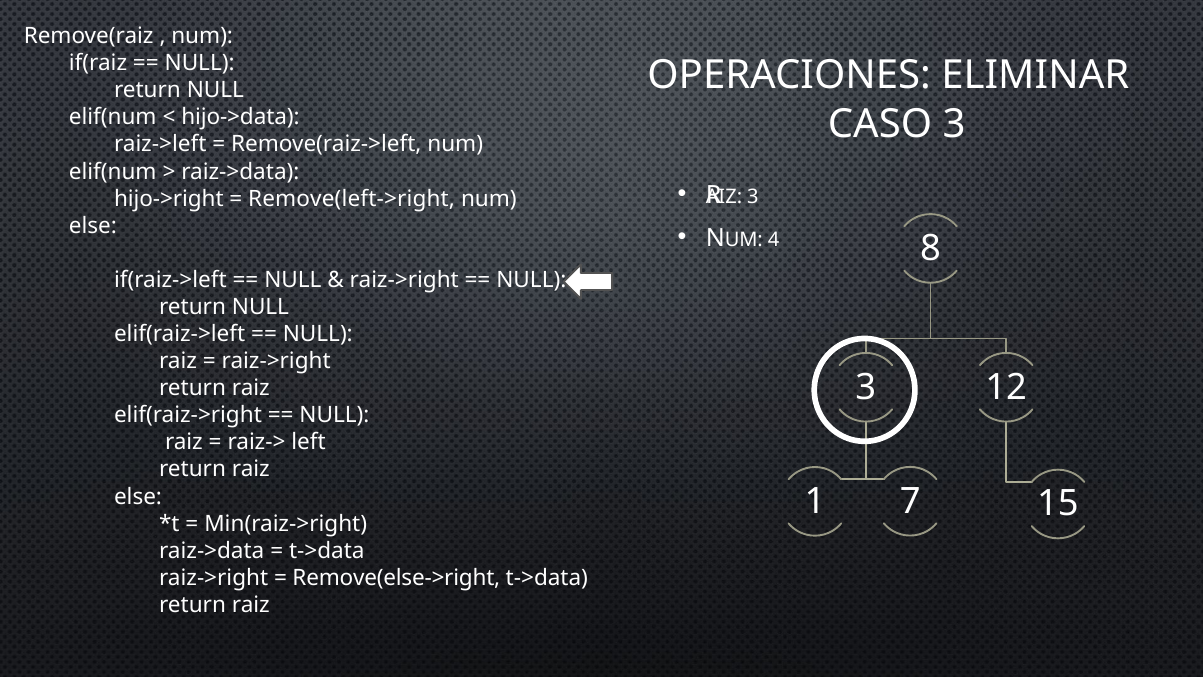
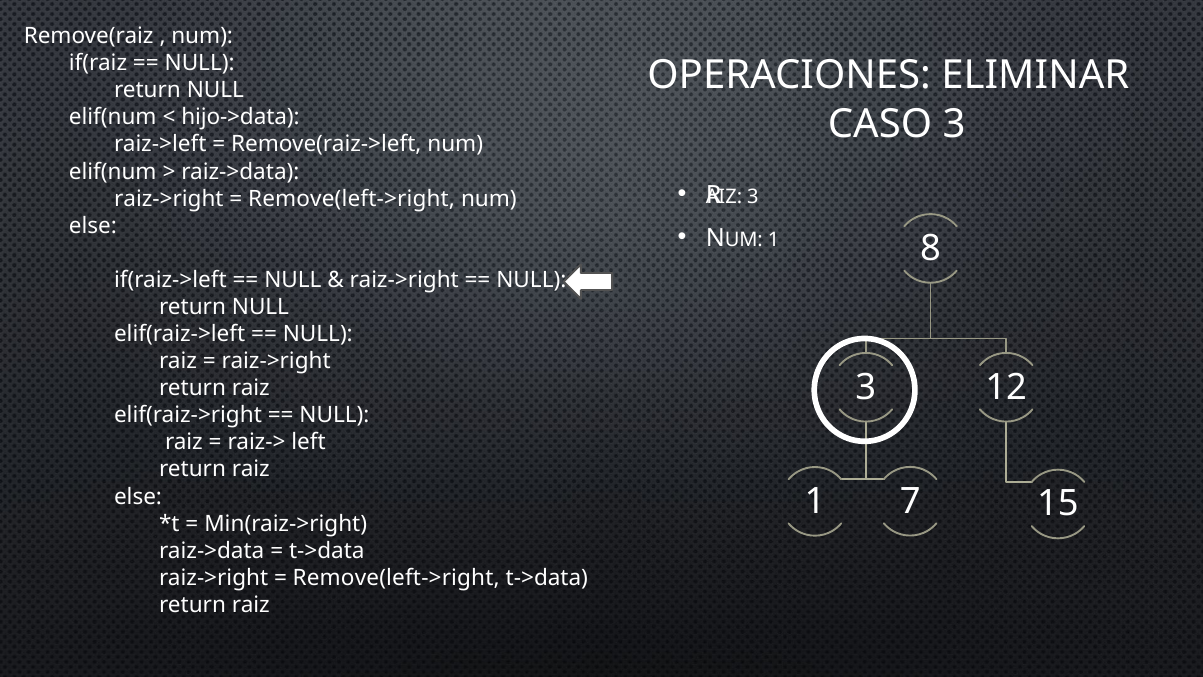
hijo->right: hijo->right -> raiz->right (169, 199)
4: 4 -> 1 (774, 239)
Remove(else->right: Remove(else->right -> Remove(left->right (396, 578)
